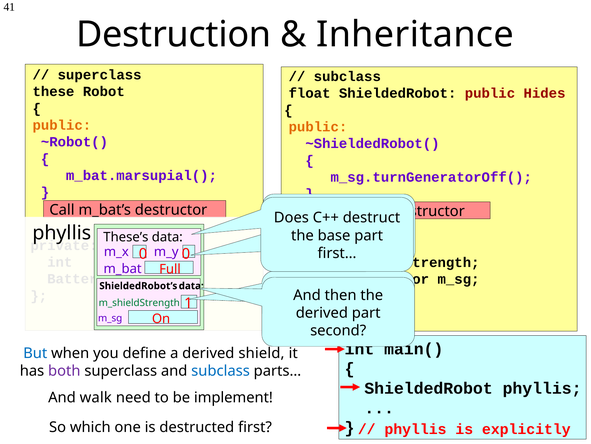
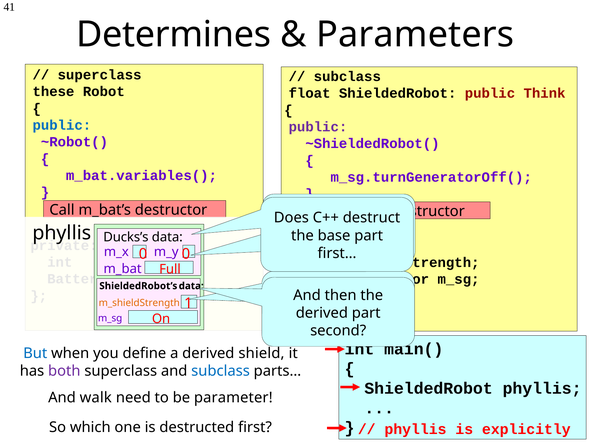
Destruction: Destruction -> Determines (174, 35)
Inheritance: Inheritance -> Parameters (415, 35)
Hides: Hides -> Think (544, 93)
public colour: orange -> blue (62, 125)
public colour: orange -> purple (318, 127)
m_bat.marsupial(: m_bat.marsupial( -> m_bat.variables( (141, 175)
These’s: These’s -> Ducks’s (126, 237)
m_shieldStrength colour: green -> orange (139, 302)
implement: implement -> parameter (233, 397)
